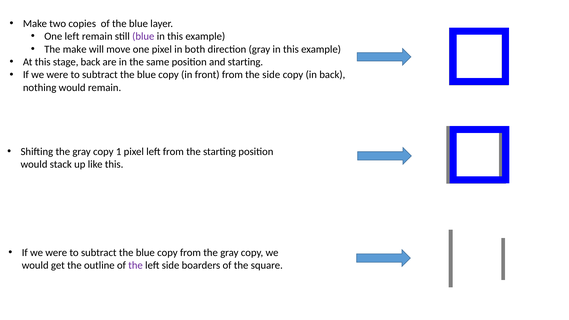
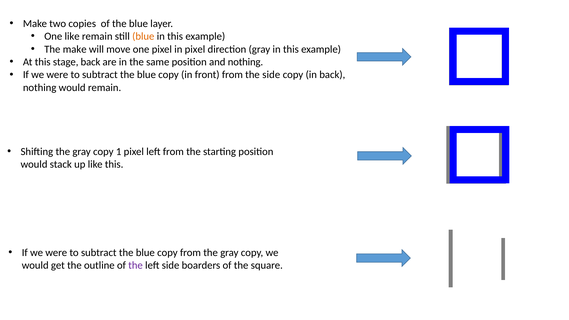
One left: left -> like (72, 36)
blue colour: purple -> orange (143, 36)
in both: both -> pixel (195, 49)
and starting: starting -> nothing (245, 62)
